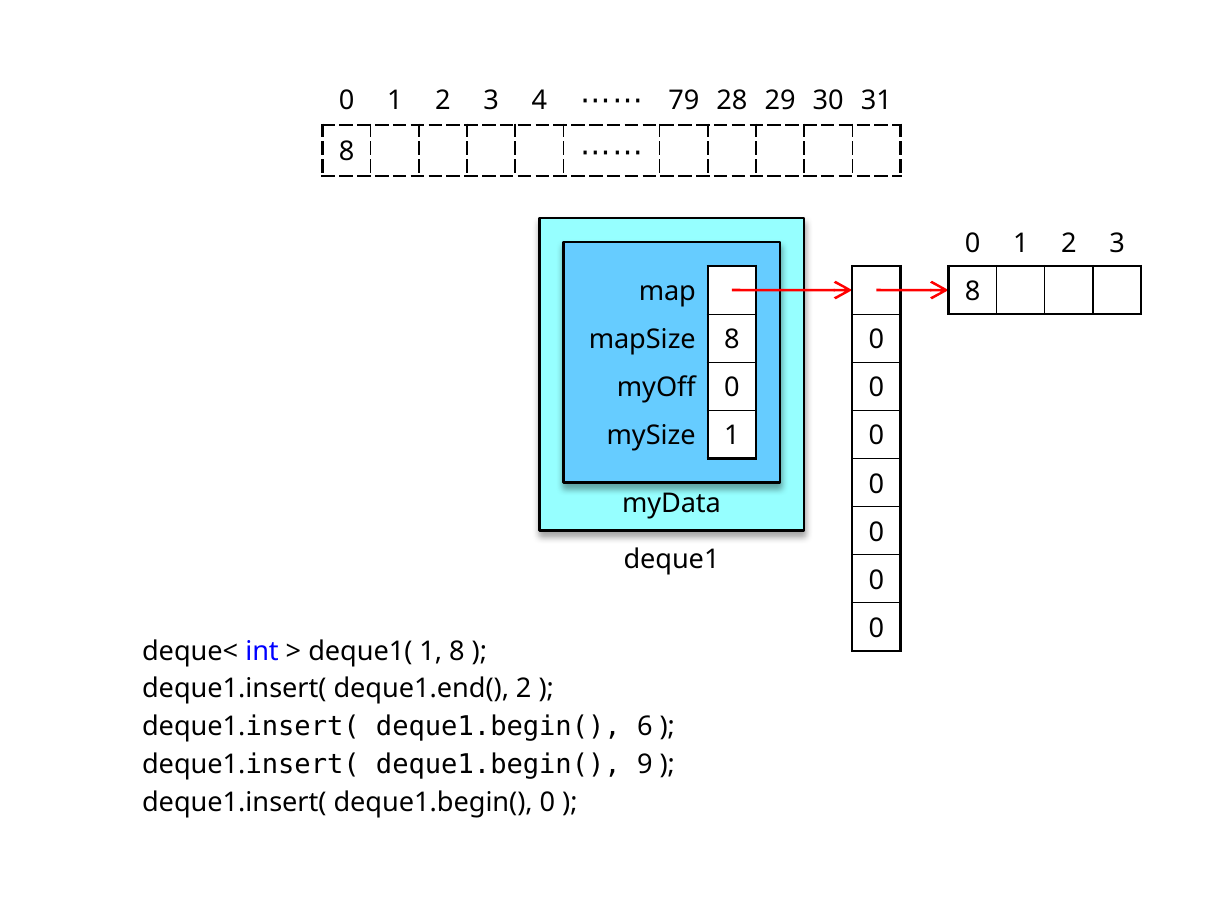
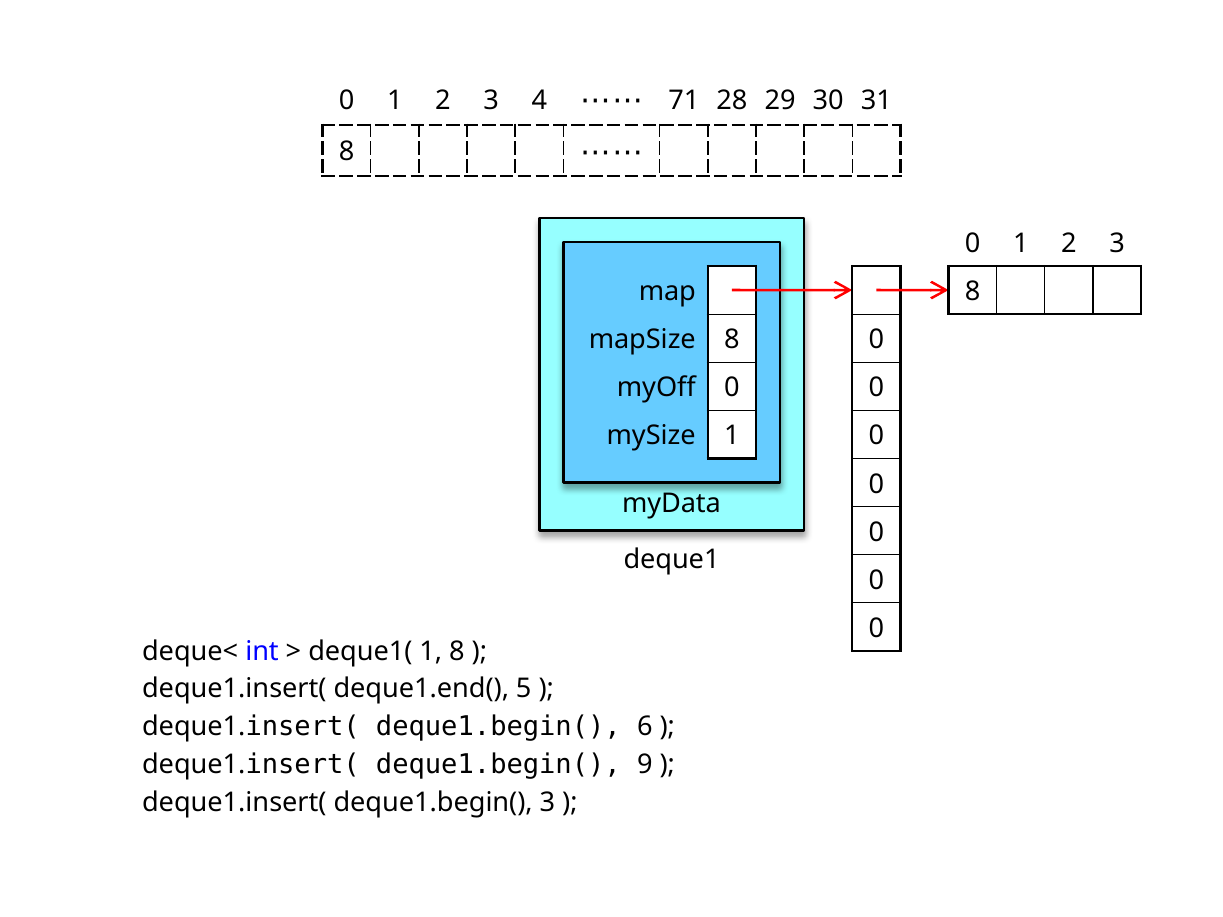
79: 79 -> 71 (684, 101)
deque1.end( 2: 2 -> 5 (524, 689)
deque1.begin( 0: 0 -> 3 (547, 802)
